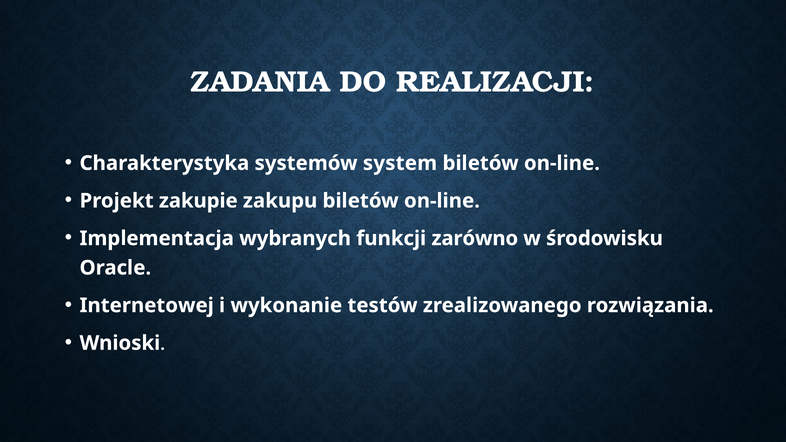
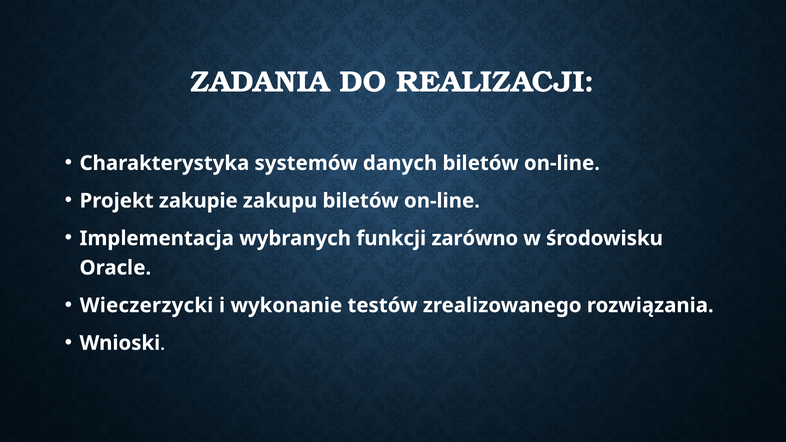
system: system -> danych (400, 163)
Internetowej: Internetowej -> Wieczerzycki (147, 306)
